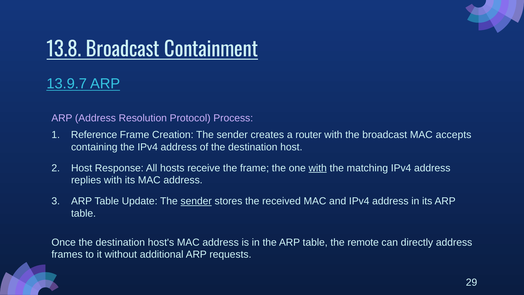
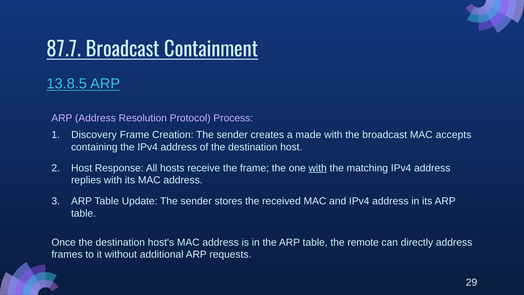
13.8: 13.8 -> 87.7 (64, 50)
13.9.7: 13.9.7 -> 13.8.5 (67, 84)
Reference: Reference -> Discovery (94, 135)
router: router -> made (308, 135)
sender underline: present -> none (196, 201)
